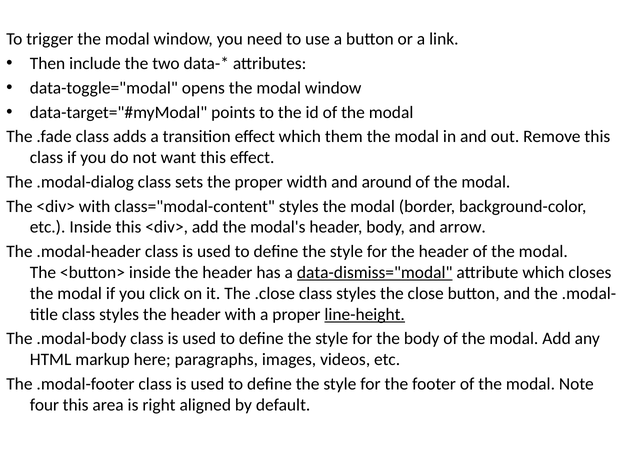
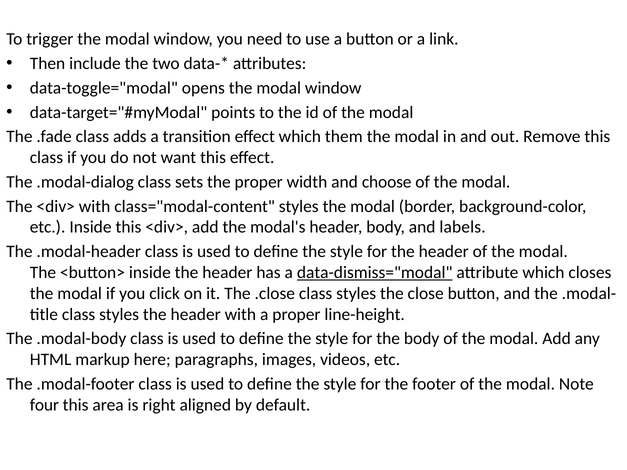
around: around -> choose (387, 182)
arrow: arrow -> labels (463, 227)
line-height underline: present -> none (365, 314)
